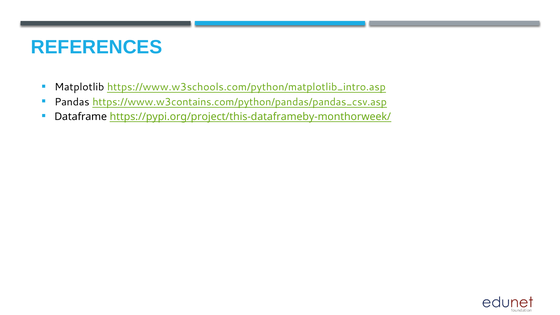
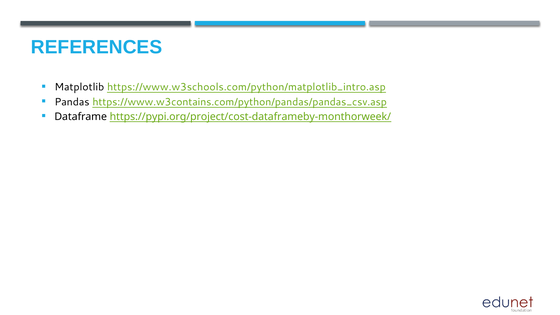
https://pypi.org/project/this-dataframeby-monthorweek/: https://pypi.org/project/this-dataframeby-monthorweek/ -> https://pypi.org/project/cost-dataframeby-monthorweek/ (250, 117)
